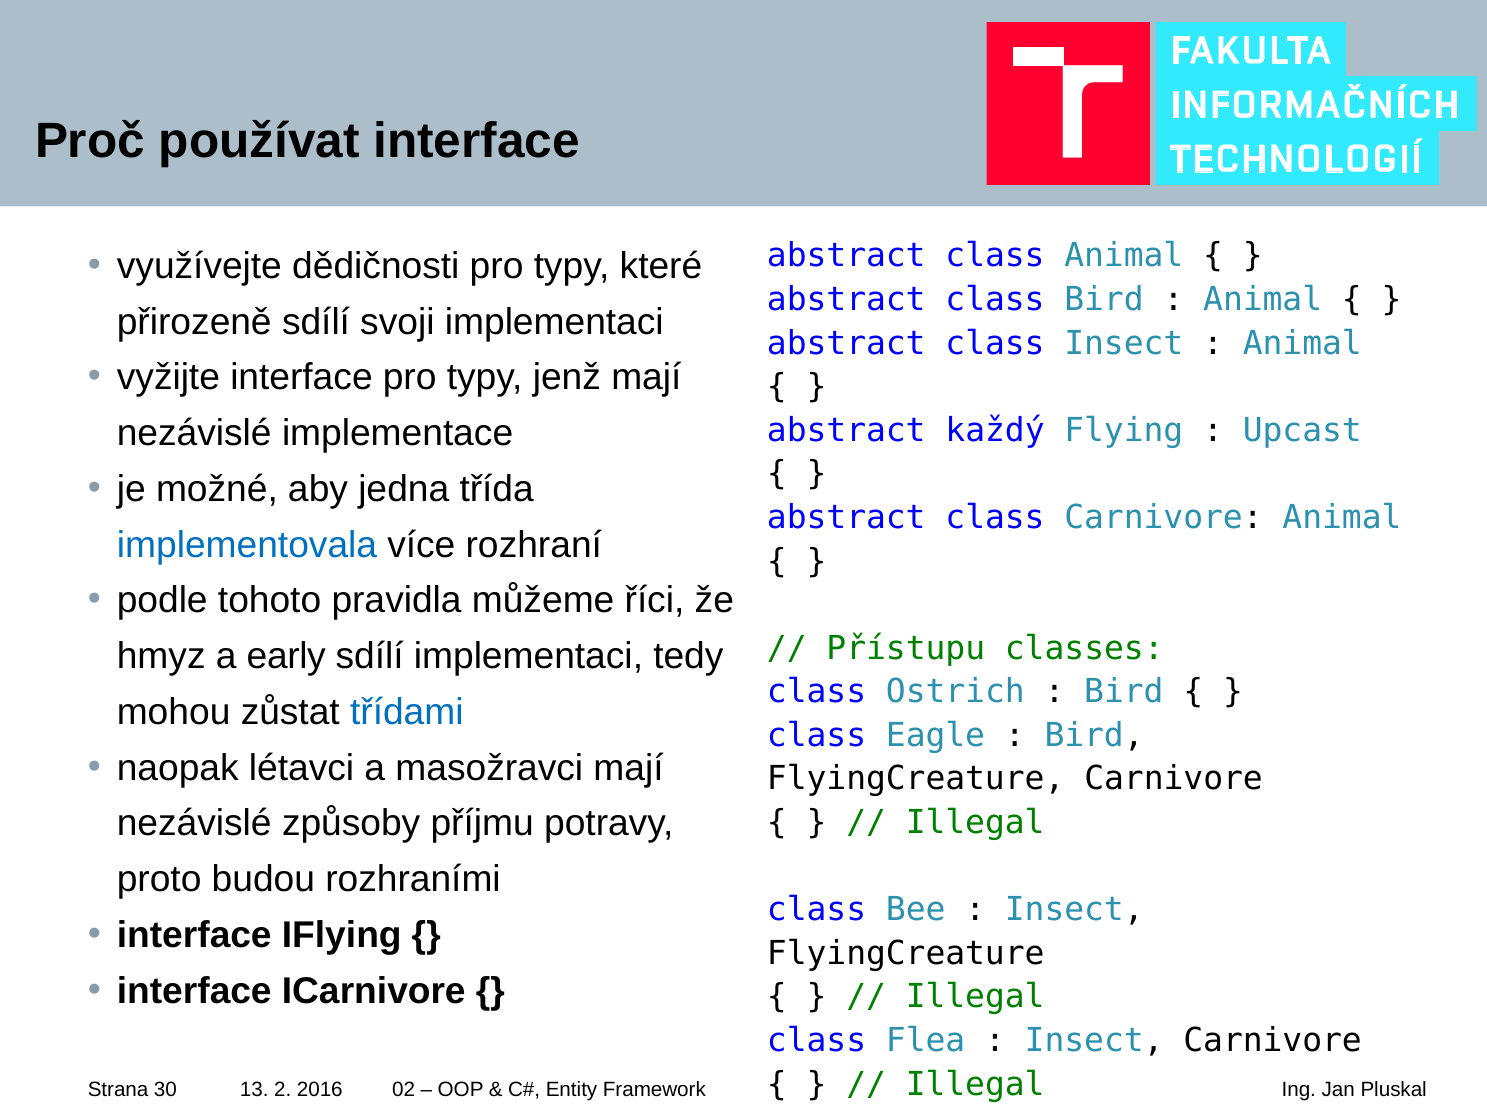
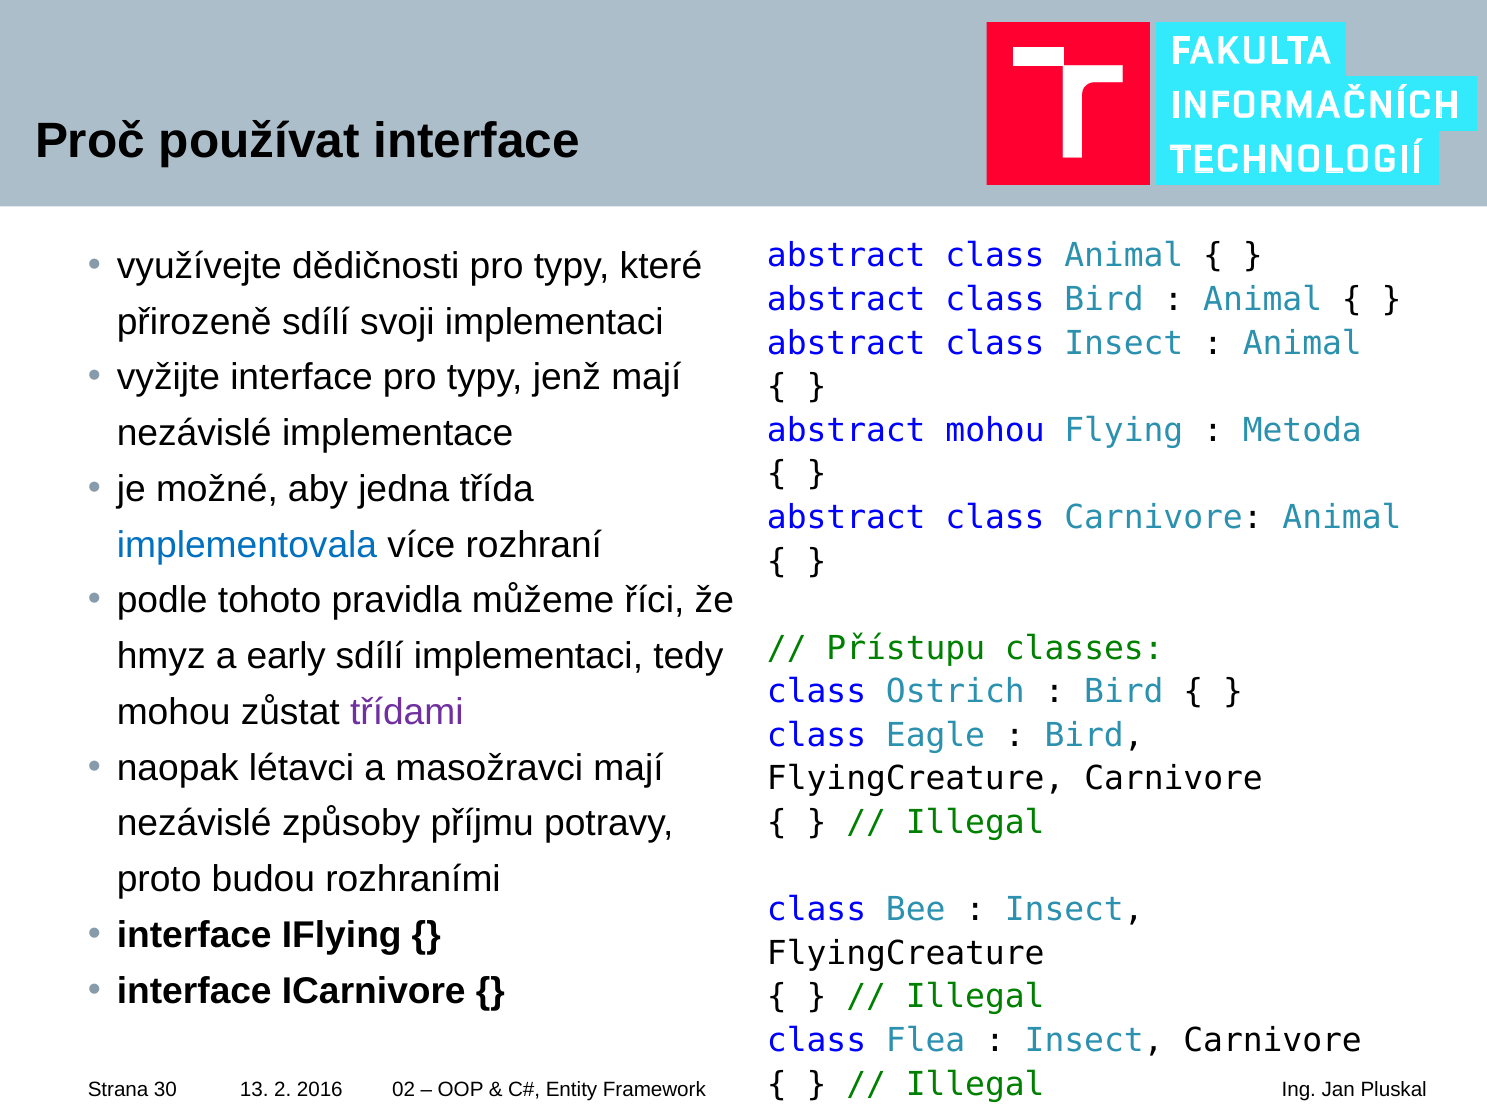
abstract každý: každý -> mohou (995, 430)
Upcast: Upcast -> Metoda (1302, 430)
třídami colour: blue -> purple (407, 712)
